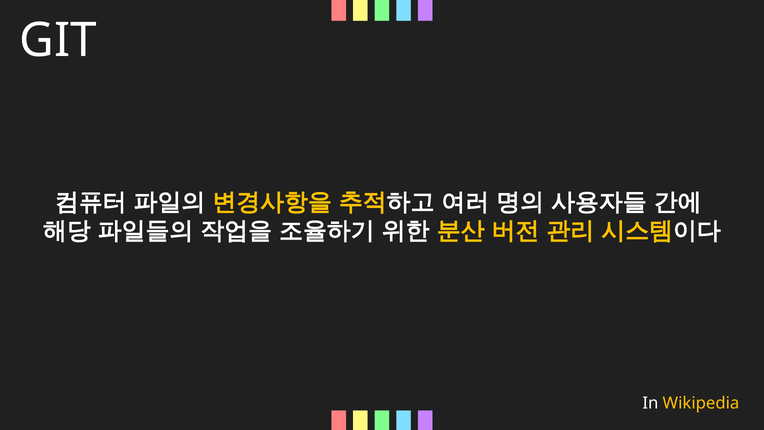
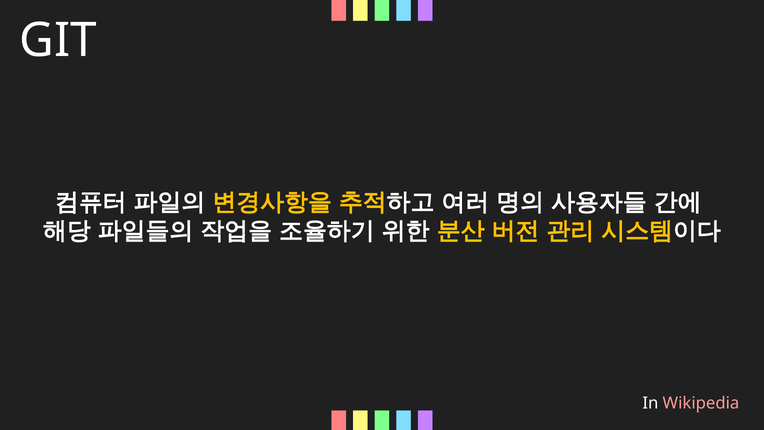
Wikipedia colour: yellow -> pink (701, 403)
